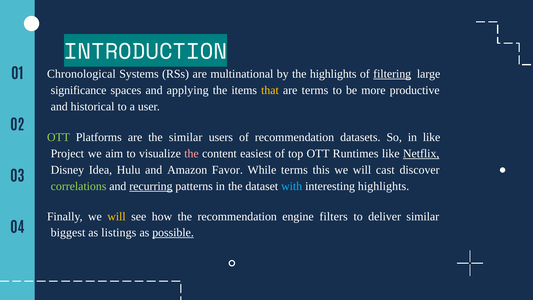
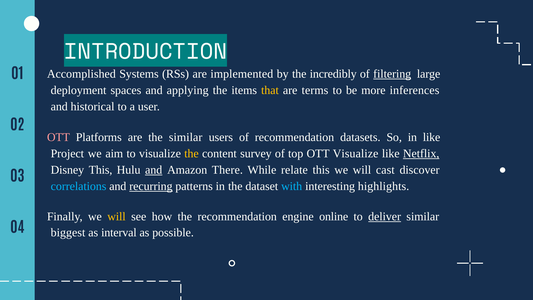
Chronological: Chronological -> Accomplished (81, 74)
multinational: multinational -> implemented (242, 74)
the highlights: highlights -> incredibly (333, 74)
significance: significance -> deployment (79, 90)
productive: productive -> inferences (415, 90)
OTT colour: light green -> pink (58, 137)
the colour: pink -> yellow (192, 154)
easiest: easiest -> survey (256, 154)
OTT Runtimes: Runtimes -> Visualize (356, 154)
Disney Idea: Idea -> This (101, 170)
and underline: none -> present (154, 170)
Favor: Favor -> There (227, 170)
While terms: terms -> relate (294, 170)
correlations colour: light green -> light blue (79, 186)
filters: filters -> online (334, 216)
deliver underline: none -> present (385, 216)
listings: listings -> interval (119, 233)
possible underline: present -> none (173, 233)
